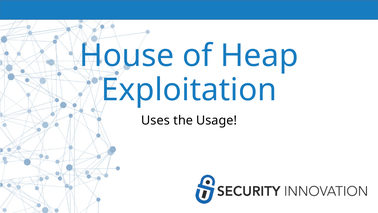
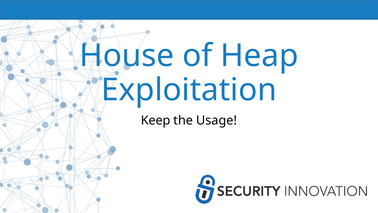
Uses: Uses -> Keep (156, 120)
